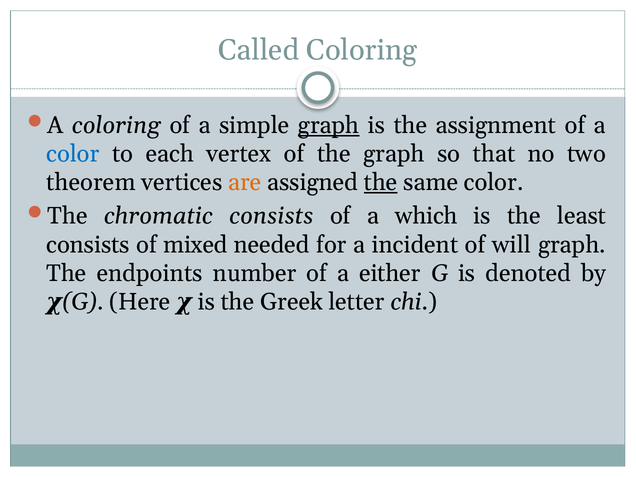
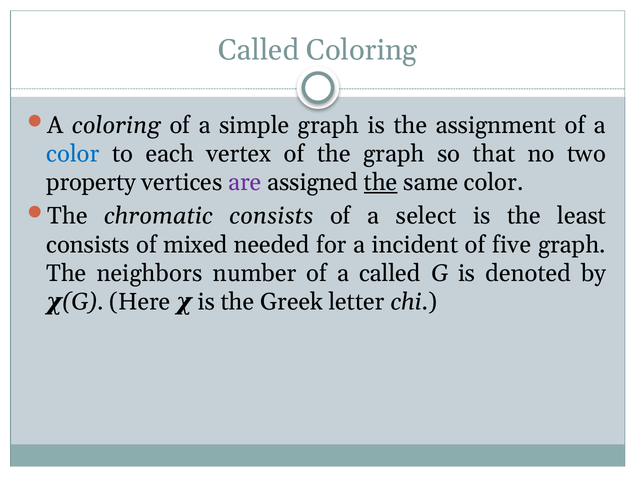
graph underline: present -> none (329, 125)
theorem: theorem -> property (91, 183)
are colour: orange -> purple (245, 183)
which: which -> select (426, 216)
will: will -> five (512, 245)
endpoints: endpoints -> neighbors (150, 273)
a either: either -> called (390, 273)
